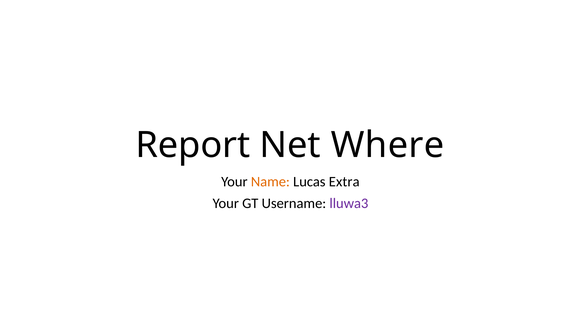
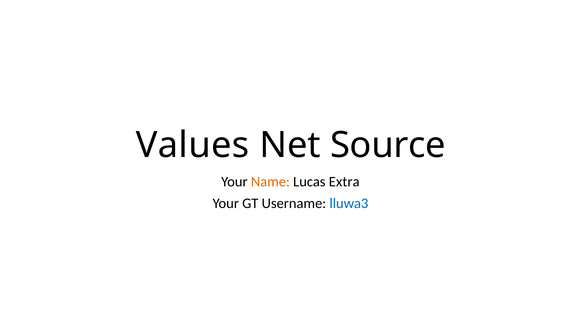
Report: Report -> Values (193, 145)
Where: Where -> Source (388, 145)
lluwa3 colour: purple -> blue (349, 203)
